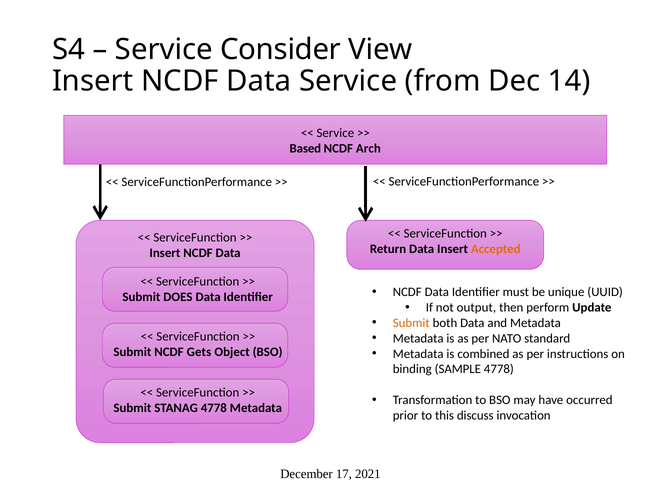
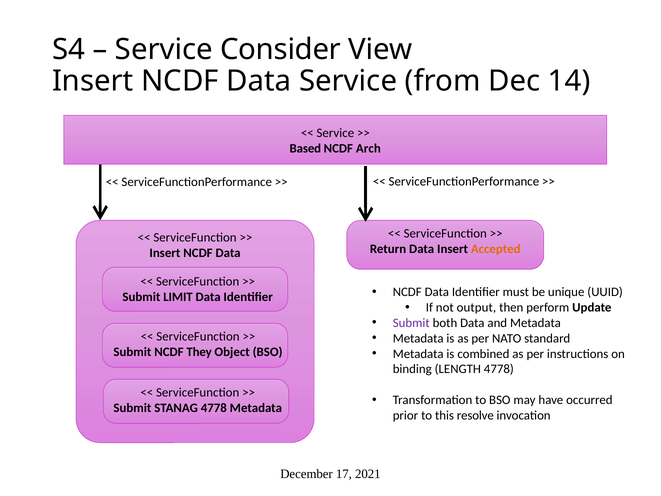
DOES: DOES -> LIMIT (178, 297)
Submit colour: orange -> purple (411, 323)
Gets: Gets -> They (199, 352)
SAMPLE: SAMPLE -> LENGTH (458, 369)
discuss: discuss -> resolve (475, 415)
